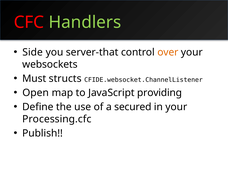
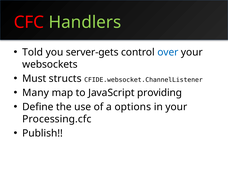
Side: Side -> Told (33, 52)
server-that: server-that -> server-gets (92, 52)
over colour: orange -> blue (168, 52)
Open: Open -> Many (36, 93)
secured: secured -> options (133, 107)
